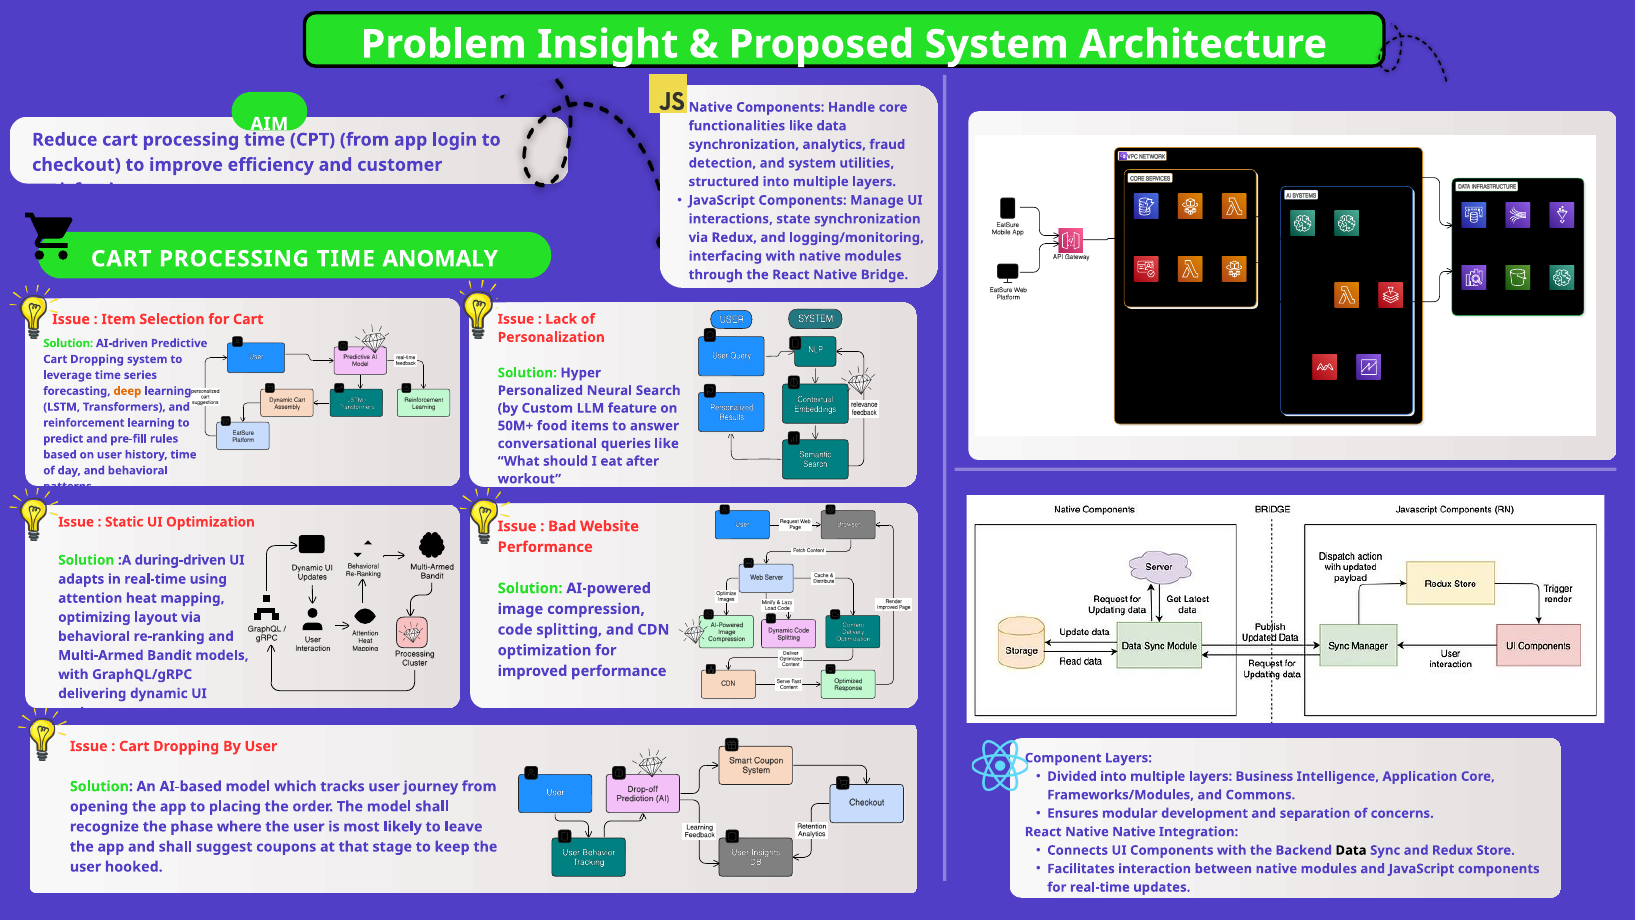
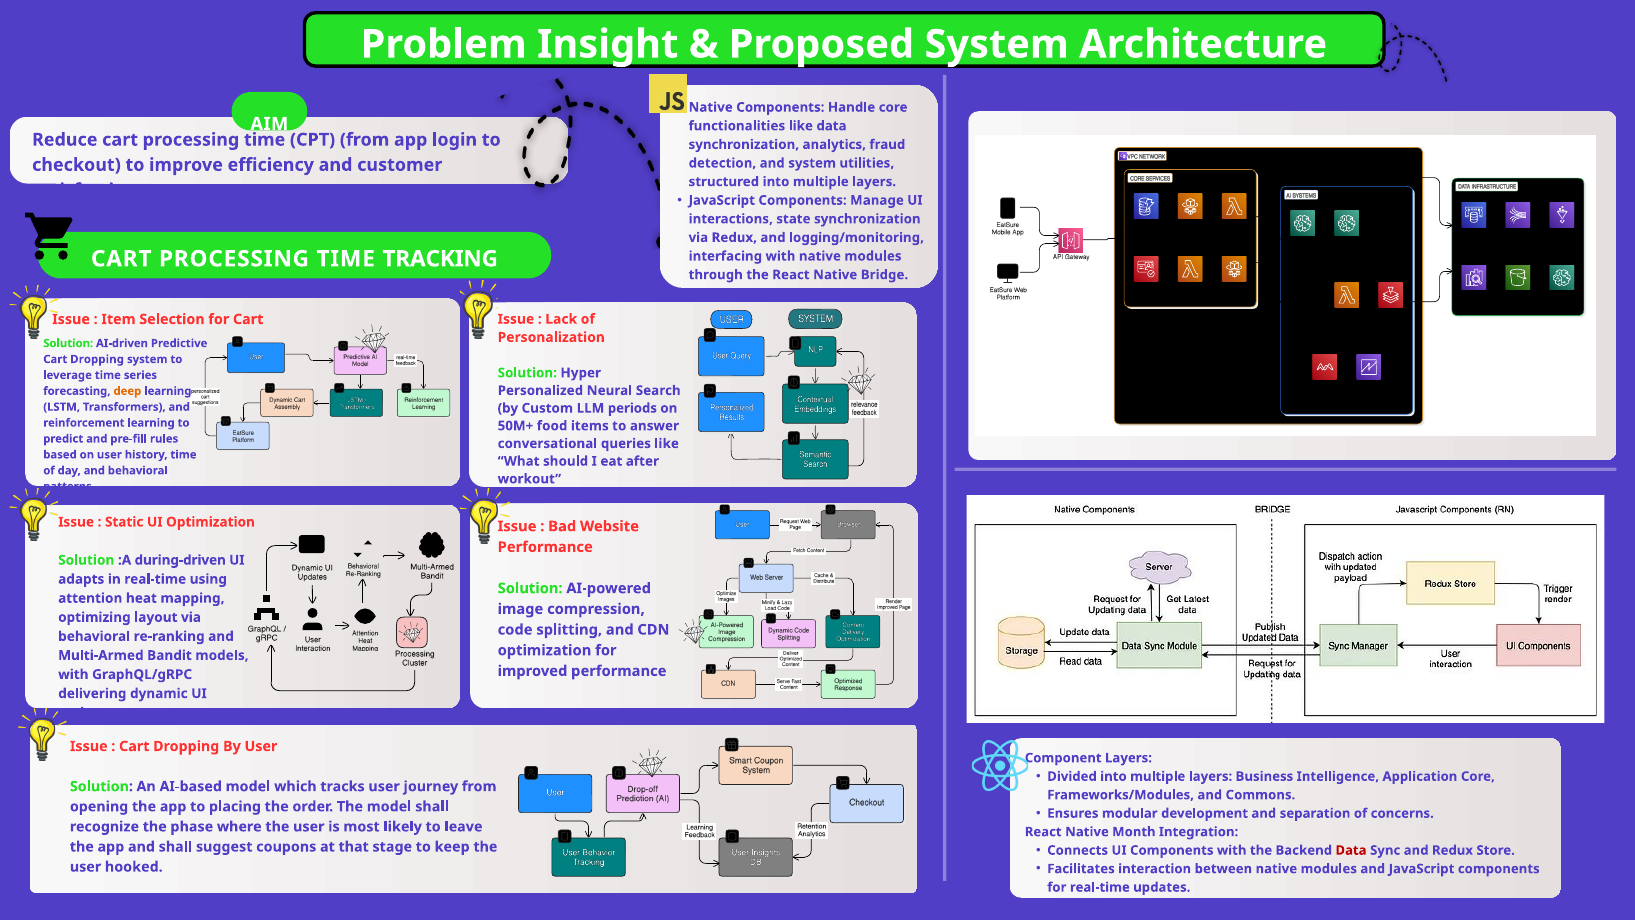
ANOMALY: ANOMALY -> TRACKING (440, 259)
feature: feature -> periods (632, 408)
Native Native: Native -> Month (1134, 832)
Data colour: black -> red (1351, 850)
